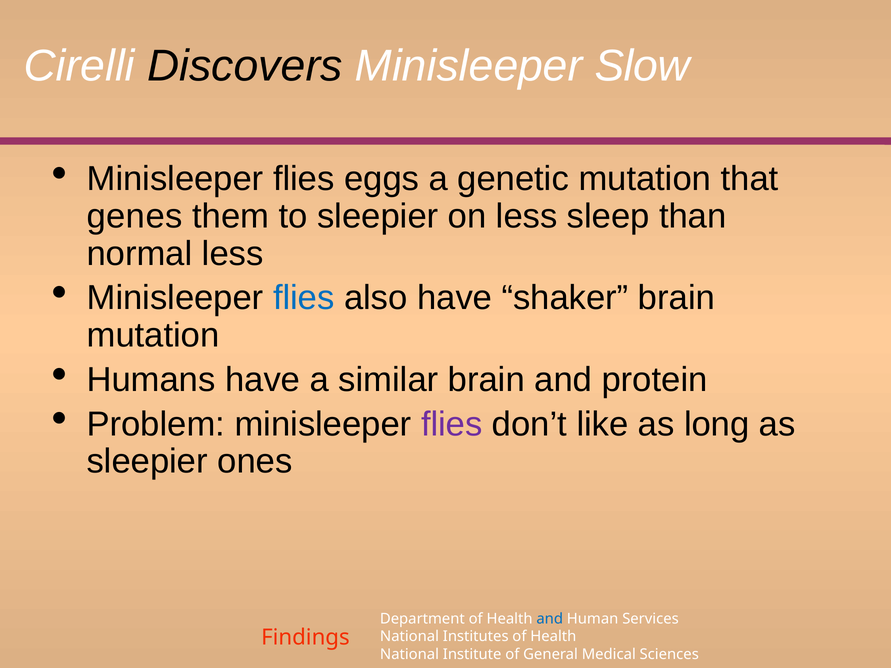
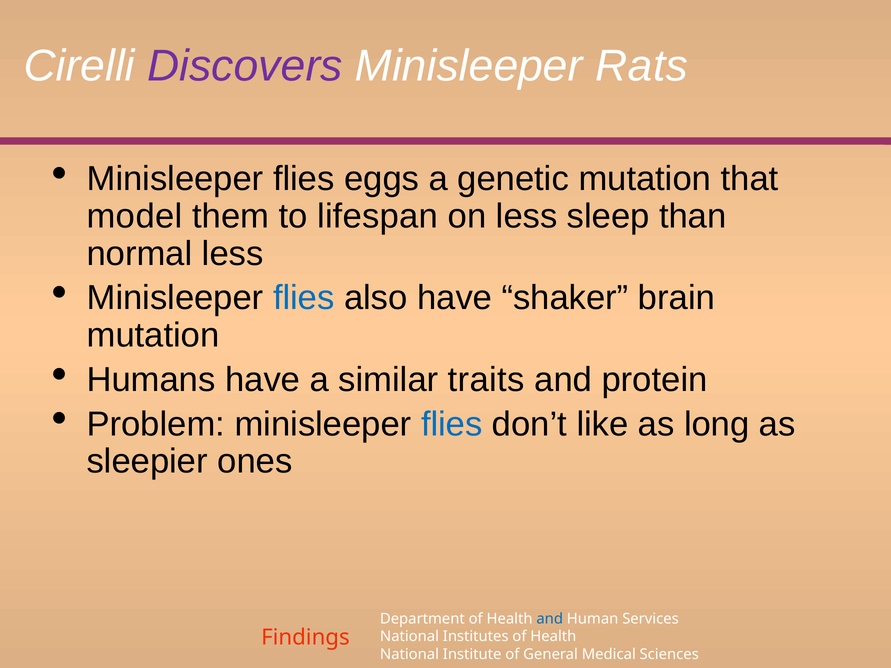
Discovers colour: black -> purple (245, 66)
Slow: Slow -> Rats (642, 66)
genes: genes -> model (135, 216)
to sleepier: sleepier -> lifespan (378, 216)
similar brain: brain -> traits (486, 380)
flies colour: purple -> blue (452, 424)
